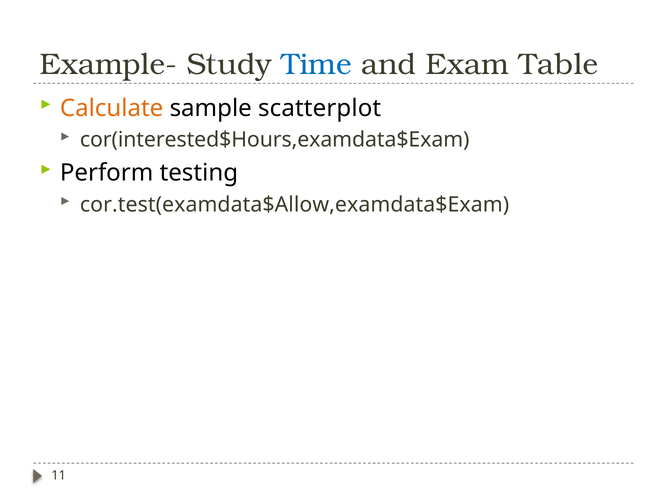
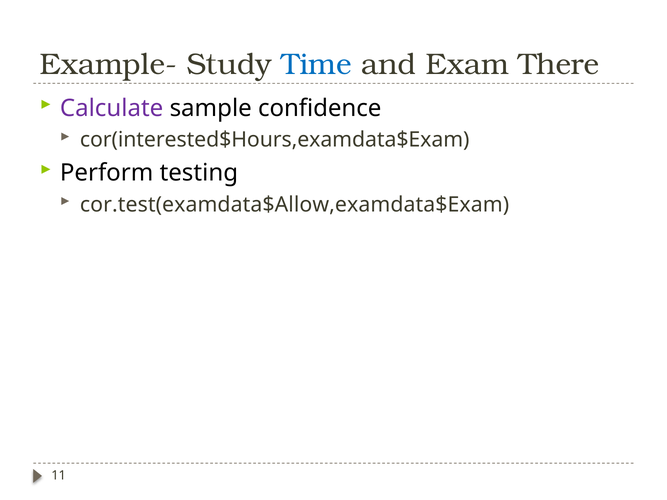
Table: Table -> There (559, 64)
Calculate colour: orange -> purple (112, 108)
scatterplot: scatterplot -> confidence (320, 108)
